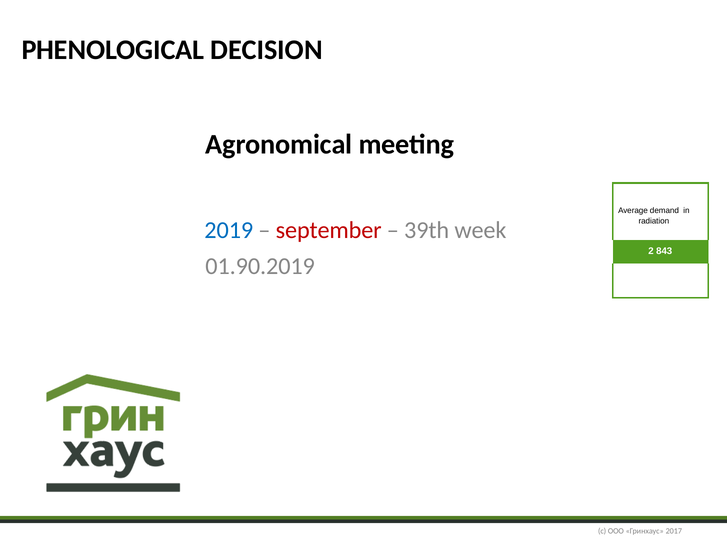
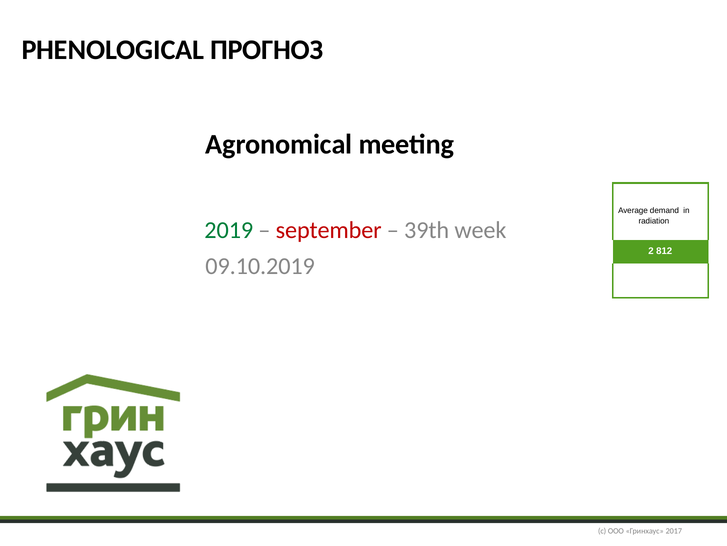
DECISION: DECISION -> ПРОГНОЗ (267, 50)
2019 colour: blue -> green (229, 230)
843: 843 -> 812 (664, 251)
01.90.2019: 01.90.2019 -> 09.10.2019 (260, 266)
